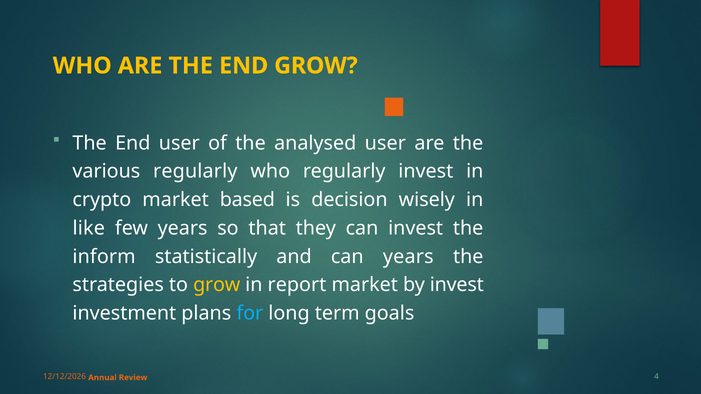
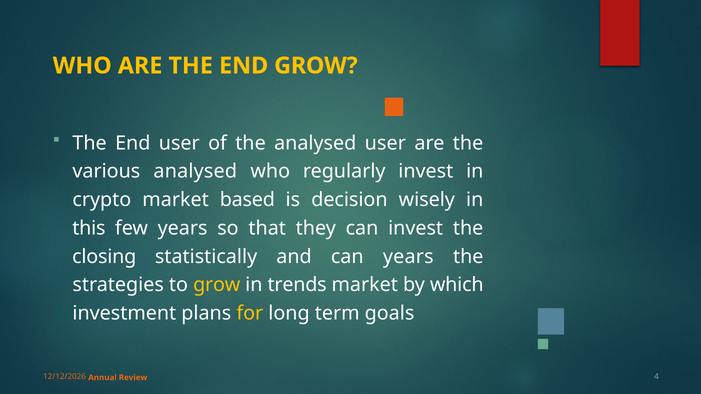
various regularly: regularly -> analysed (195, 172)
like: like -> this (89, 228)
inform: inform -> closing (104, 257)
report: report -> trends (297, 285)
by invest: invest -> which (457, 285)
for colour: light blue -> yellow (250, 314)
